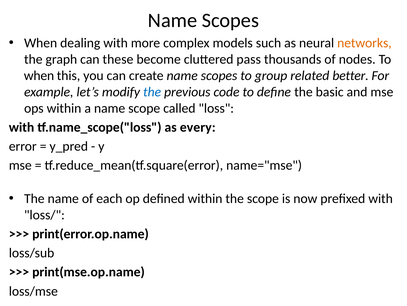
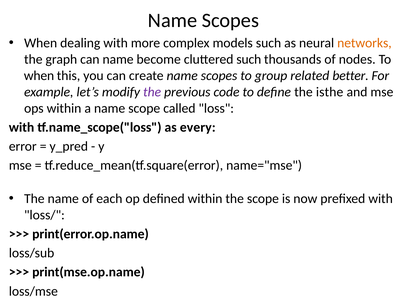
can these: these -> name (118, 59)
cluttered pass: pass -> such (249, 59)
the colour: blue -> purple (152, 92)
basic: basic -> isthe (330, 92)
